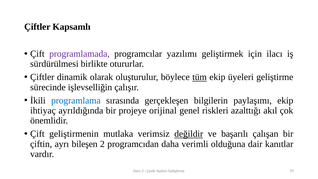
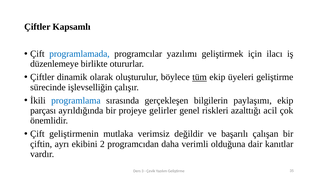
programlamada colour: purple -> blue (79, 54)
sürdürülmesi: sürdürülmesi -> düzenlemeye (54, 64)
ihtiyaç: ihtiyaç -> parçası (43, 110)
orijinal: orijinal -> gelirler (163, 110)
akıl: akıl -> acil (270, 110)
değildir underline: present -> none (189, 134)
bileşen: bileşen -> ekibini (85, 144)
